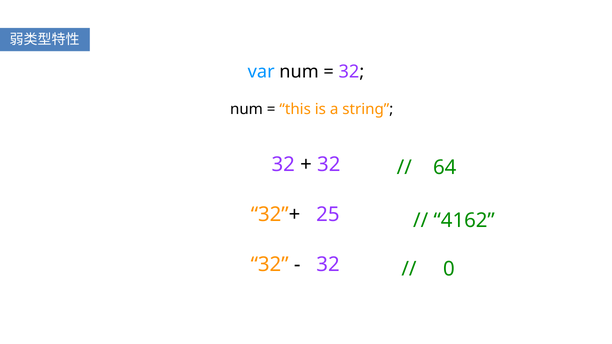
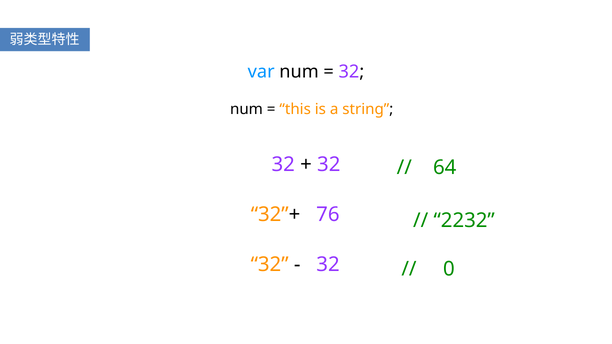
25: 25 -> 76 (328, 215)
4162: 4162 -> 2232 (464, 220)
